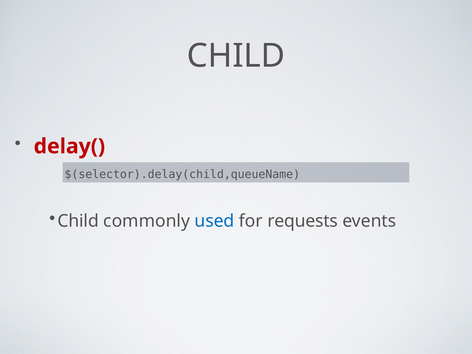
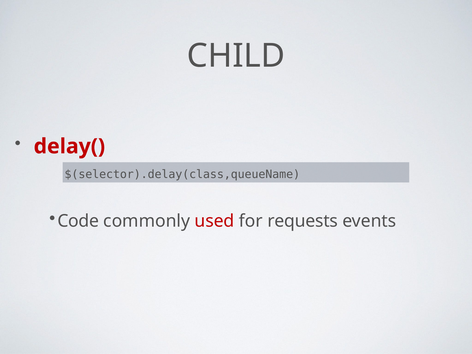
$(selector).delay(child,queueName: $(selector).delay(child,queueName -> $(selector).delay(class,queueName (182, 175)
Child: Child -> Code (78, 221)
used colour: blue -> red (214, 221)
